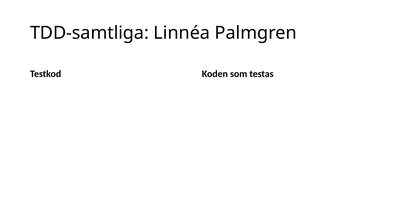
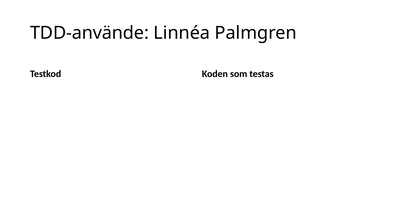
TDD-samtliga: TDD-samtliga -> TDD-använde (89, 33)
